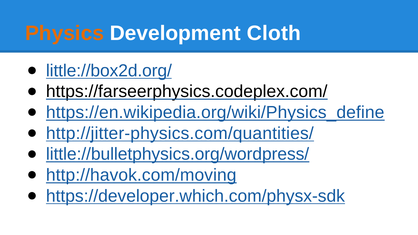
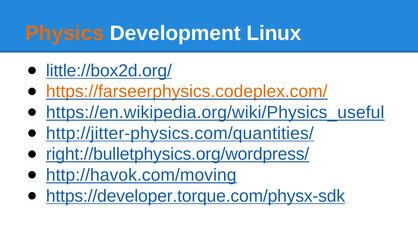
Cloth: Cloth -> Linux (274, 33)
https://farseerphysics.codeplex.com/ colour: black -> orange (187, 92)
https://en.wikipedia.org/wiki/Physics_define: https://en.wikipedia.org/wiki/Physics_define -> https://en.wikipedia.org/wiki/Physics_useful (215, 113)
little://bulletphysics.org/wordpress/: little://bulletphysics.org/wordpress/ -> right://bulletphysics.org/wordpress/ (178, 154)
https://developer.which.com/physx-sdk: https://developer.which.com/physx-sdk -> https://developer.torque.com/physx-sdk (196, 196)
